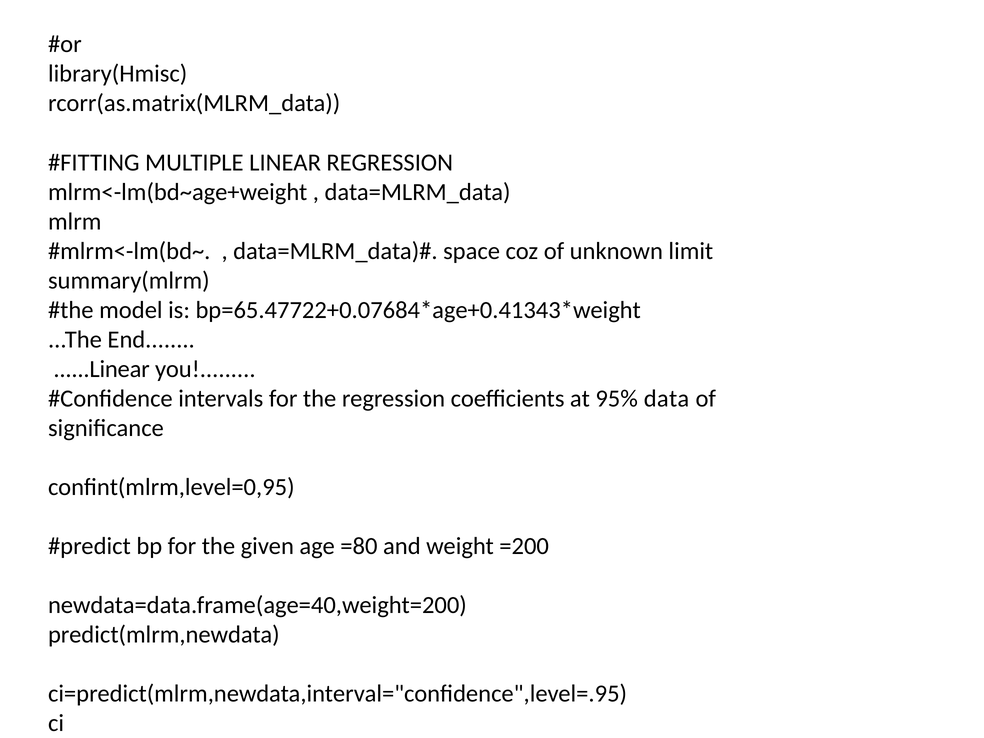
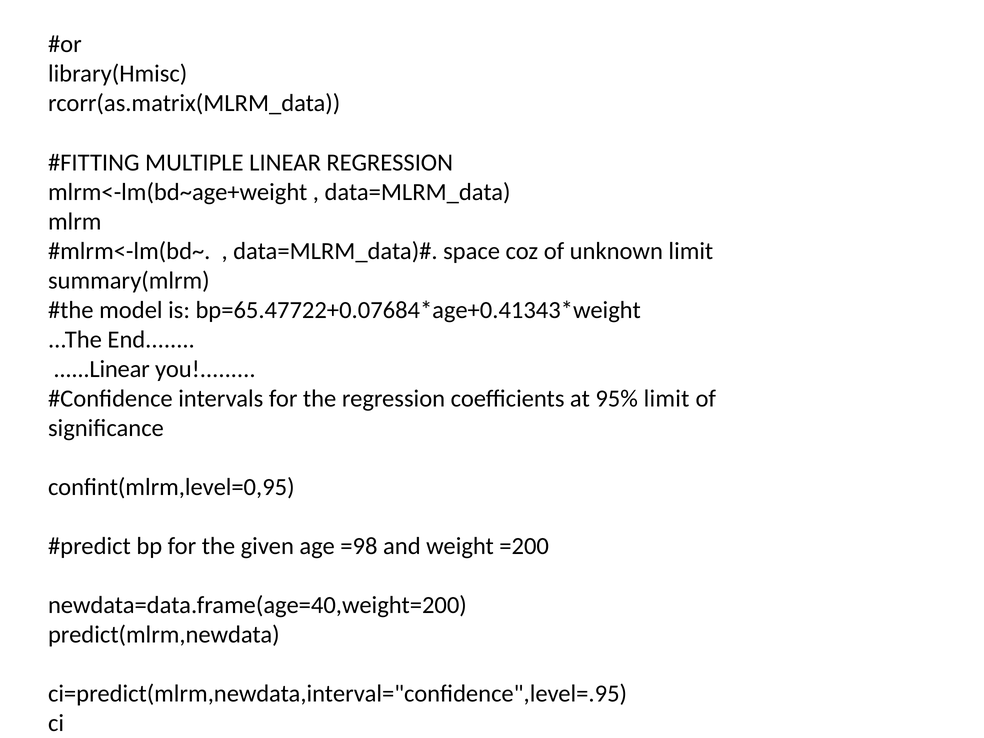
95% data: data -> limit (667, 399)
=80: =80 -> =98 (359, 546)
